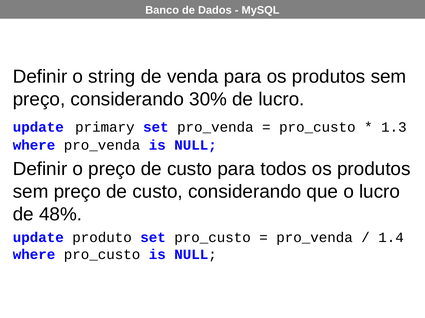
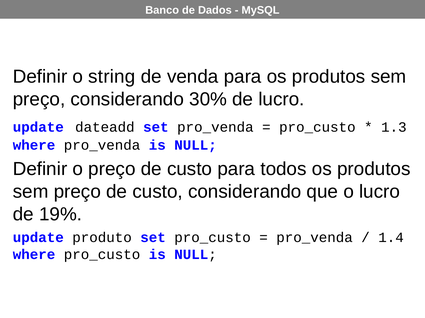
primary: primary -> dateadd (105, 128)
48%: 48% -> 19% (61, 215)
